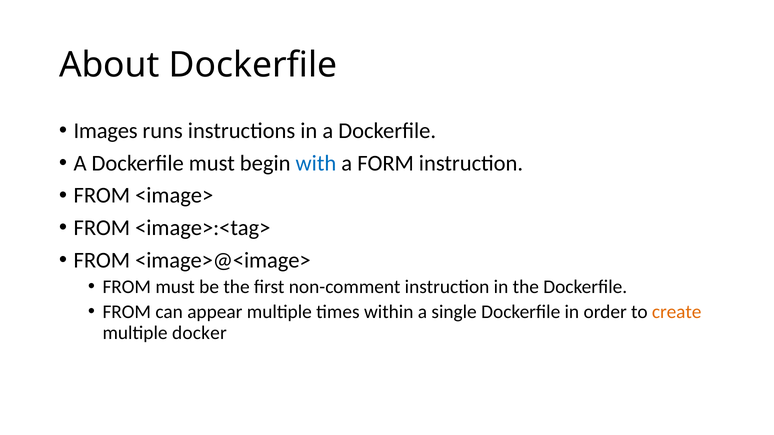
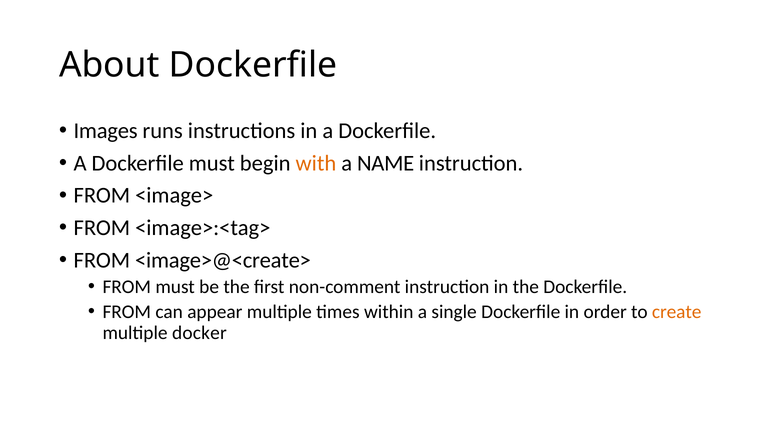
with colour: blue -> orange (316, 163)
FORM: FORM -> NAME (386, 163)
<image>@<image>: <image>@<image> -> <image>@<create> (223, 260)
